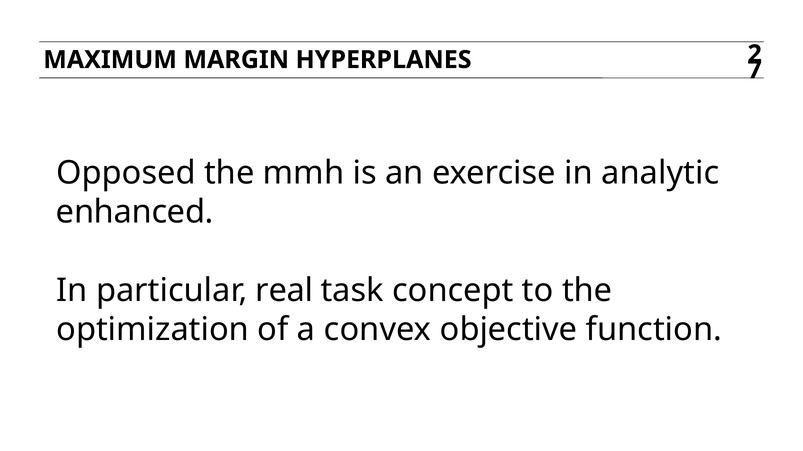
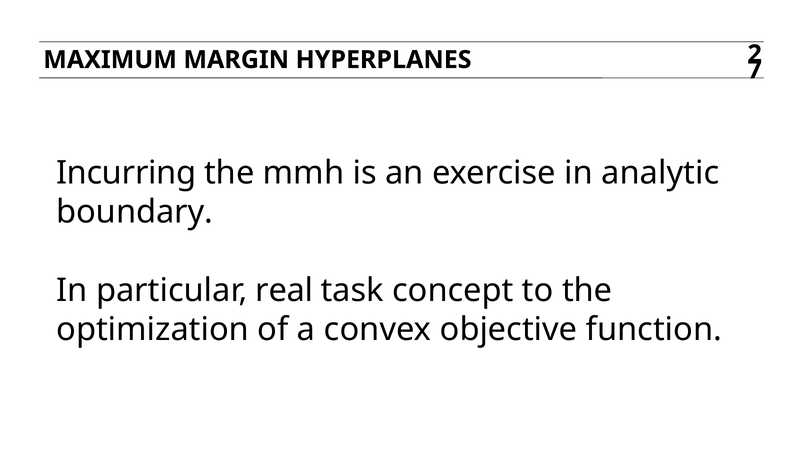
Opposed: Opposed -> Incurring (126, 173)
enhanced: enhanced -> boundary (135, 212)
